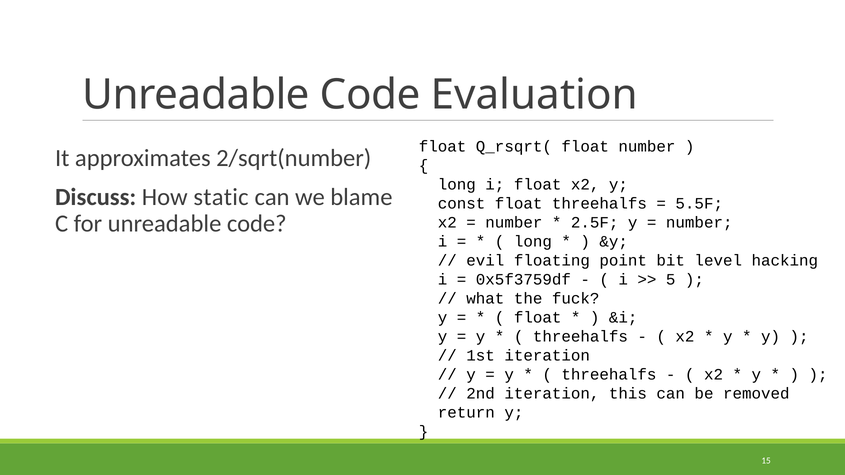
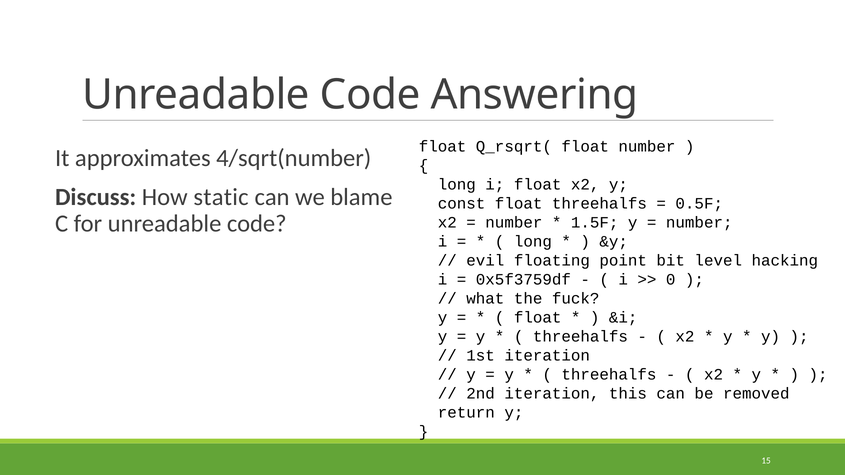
Evaluation: Evaluation -> Answering (535, 95)
2/sqrt(number: 2/sqrt(number -> 4/sqrt(number (294, 158)
5.5F: 5.5F -> 0.5F (699, 204)
2.5F: 2.5F -> 1.5F (595, 223)
5: 5 -> 0 (671, 280)
